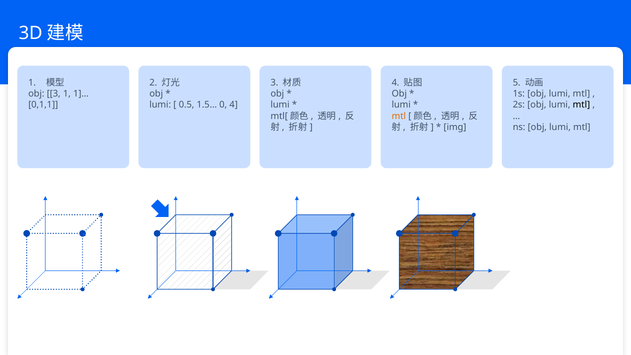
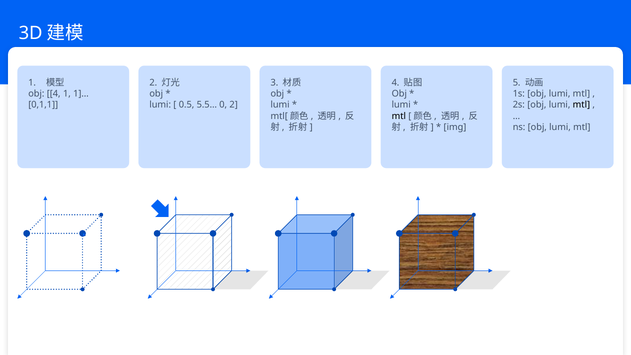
obj 3: 3 -> 4 (54, 94)
1.5…: 1.5… -> 5.5… (207, 105)
0 4: 4 -> 2 (234, 105)
mtl colour: orange -> black (399, 116)
